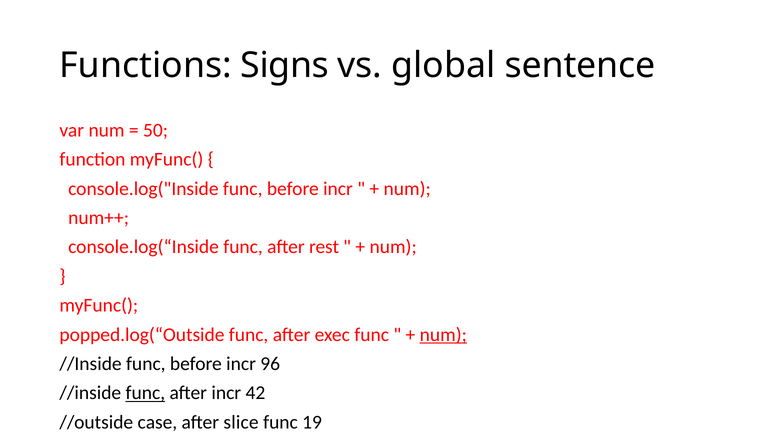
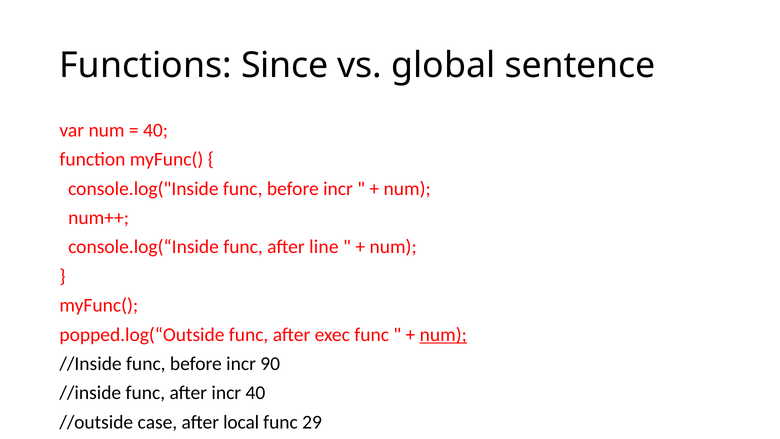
Signs: Signs -> Since (285, 66)
50: 50 -> 40 (156, 130)
rest: rest -> line (324, 247)
96: 96 -> 90 (270, 364)
func underline: present -> none (145, 393)
incr 42: 42 -> 40 (255, 393)
slice: slice -> local (241, 422)
19: 19 -> 29 (312, 422)
